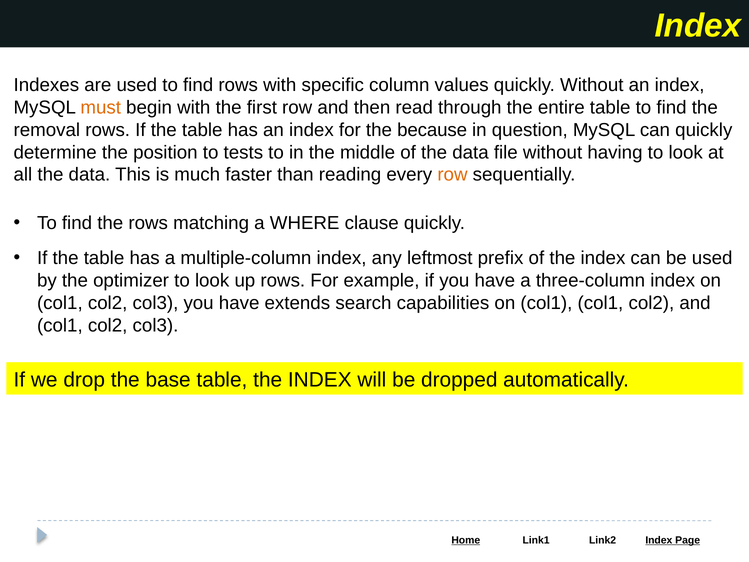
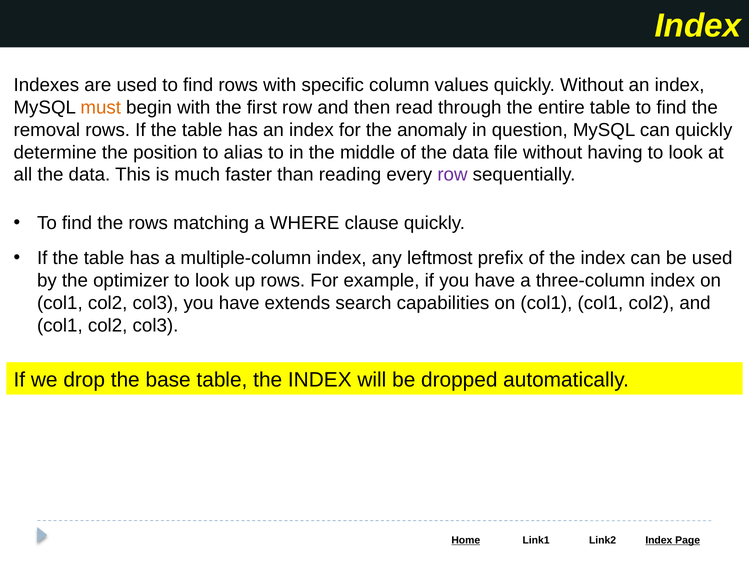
because: because -> anomaly (432, 130)
tests: tests -> alias (243, 152)
row colour: orange -> purple (452, 175)
